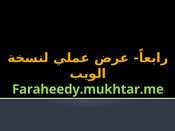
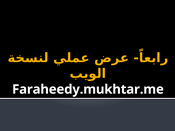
Faraheedy.mukhtar.me colour: light green -> white (88, 90)
